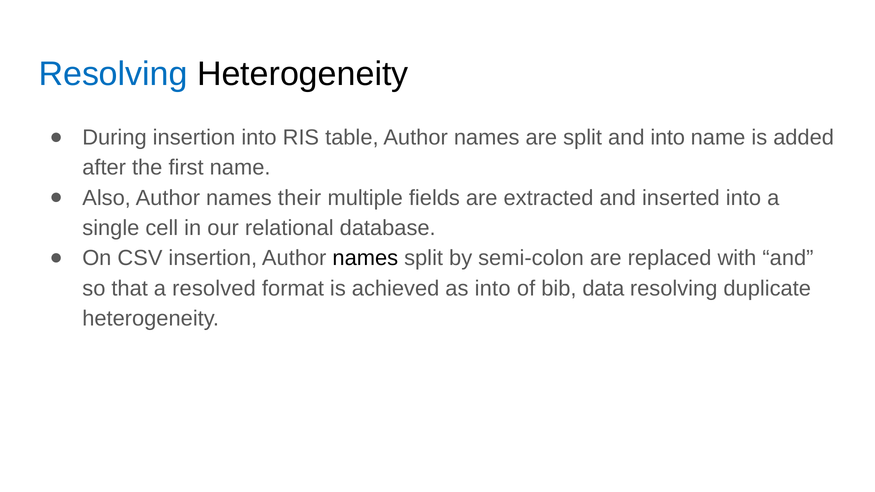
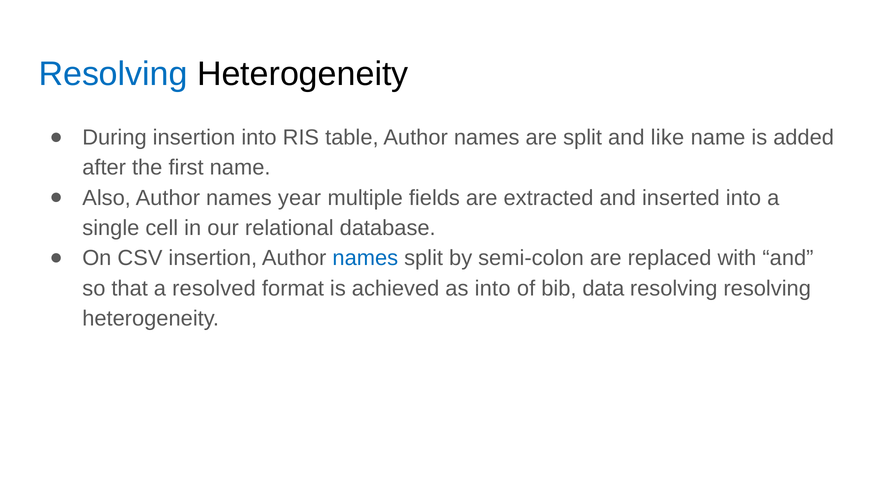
and into: into -> like (667, 138)
their: their -> year (300, 198)
names colour: black -> blue (365, 258)
resolving duplicate: duplicate -> resolving (767, 288)
